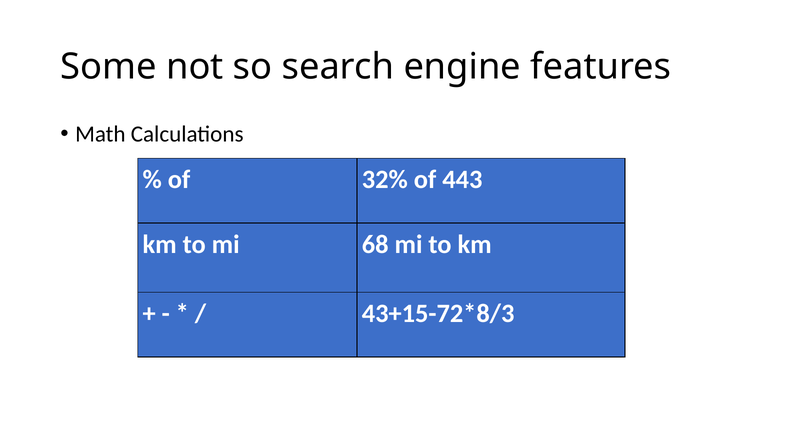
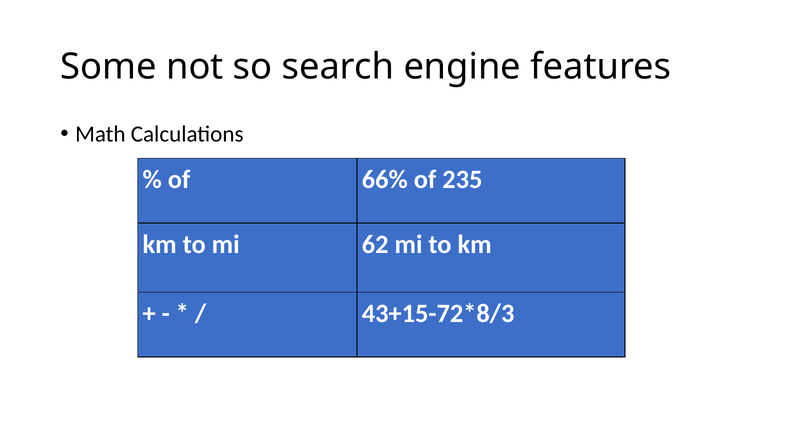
32%: 32% -> 66% (385, 180)
443: 443 -> 235 (462, 180)
68: 68 -> 62 (375, 244)
